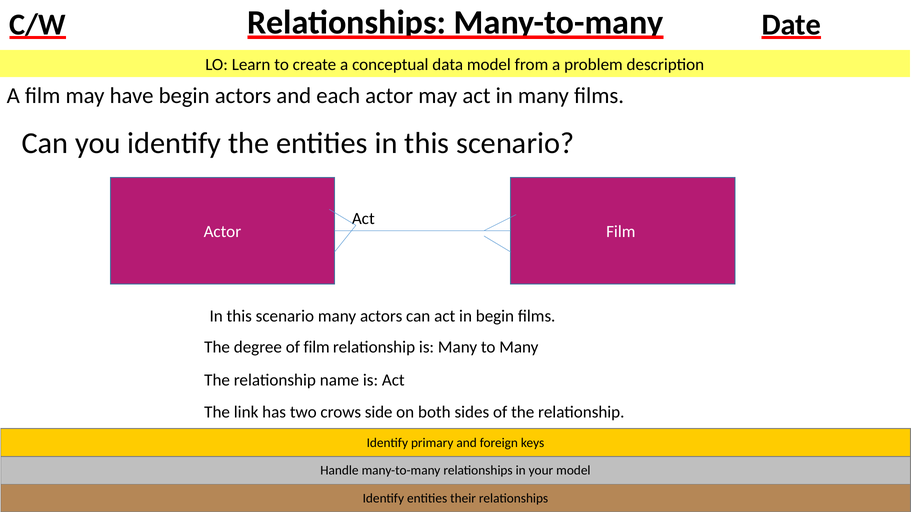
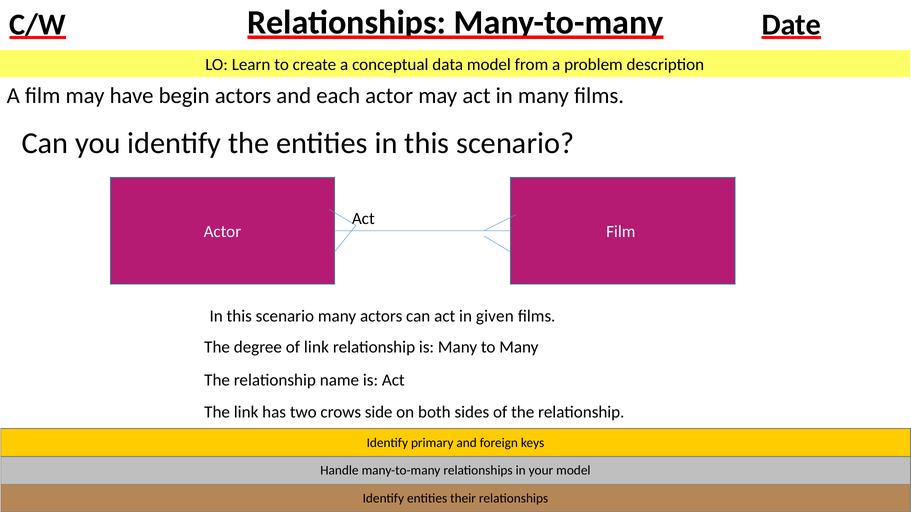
in begin: begin -> given (495, 316)
of film: film -> link (316, 347)
